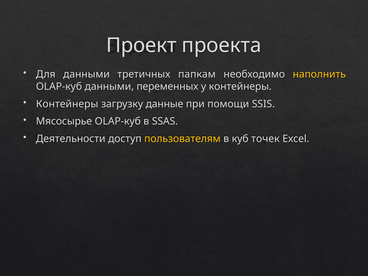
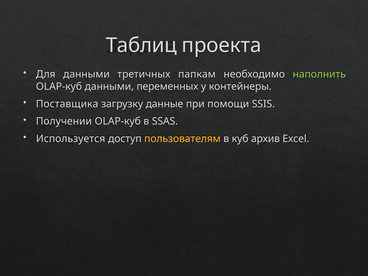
Проект: Проект -> Таблиц (141, 45)
наполнить colour: yellow -> light green (319, 74)
Контейнеры: Контейнеры -> Поставщика (67, 104)
Мясосырье: Мясосырье -> Получении (64, 121)
Деятельности: Деятельности -> Используется (71, 139)
точек: точек -> архив (265, 139)
